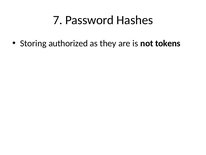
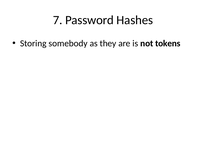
authorized: authorized -> somebody (68, 43)
